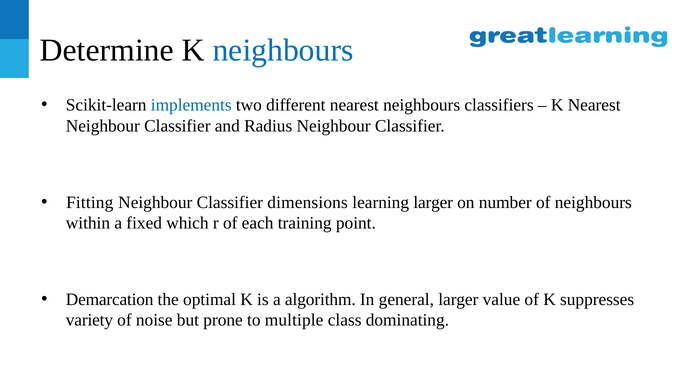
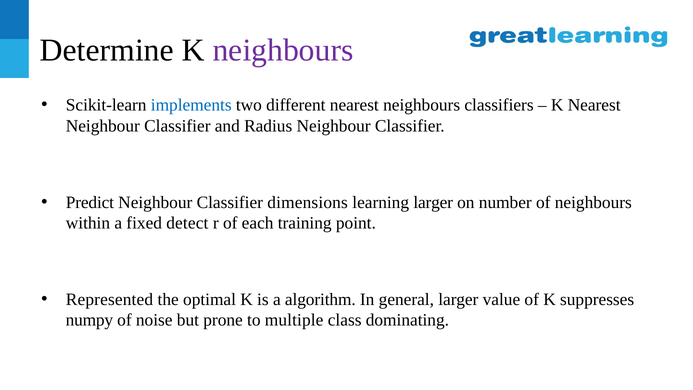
neighbours colour: blue -> purple (283, 50)
Fitting: Fitting -> Predict (90, 202)
which: which -> detect (187, 223)
Demarcation: Demarcation -> Represented (109, 299)
variety: variety -> numpy (89, 320)
